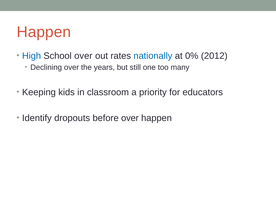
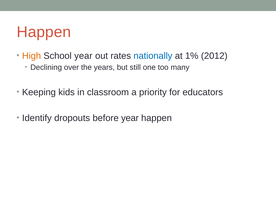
High colour: blue -> orange (32, 56)
School over: over -> year (83, 56)
0%: 0% -> 1% (192, 56)
before over: over -> year (130, 118)
